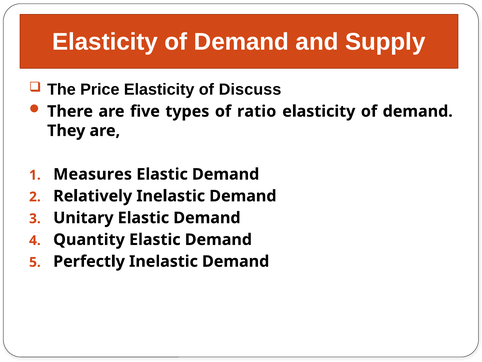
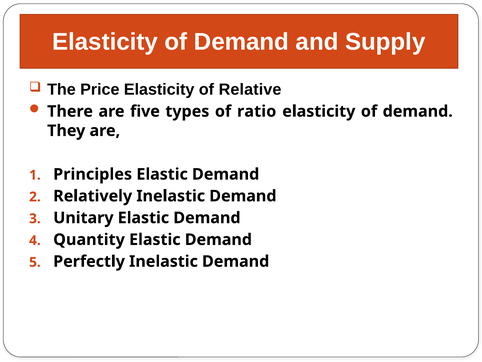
Discuss: Discuss -> Relative (250, 89)
Measures: Measures -> Principles (93, 174)
